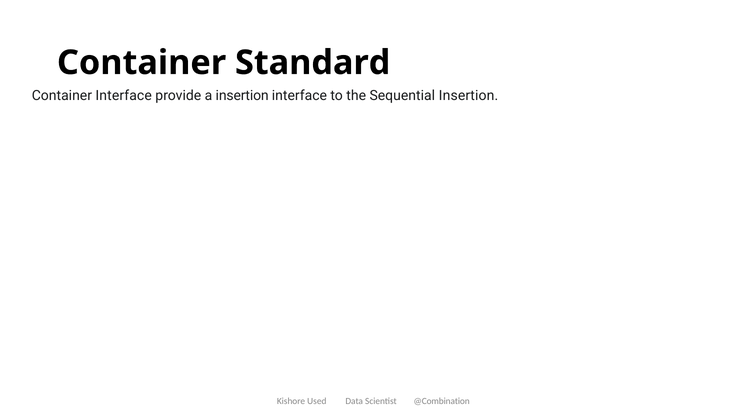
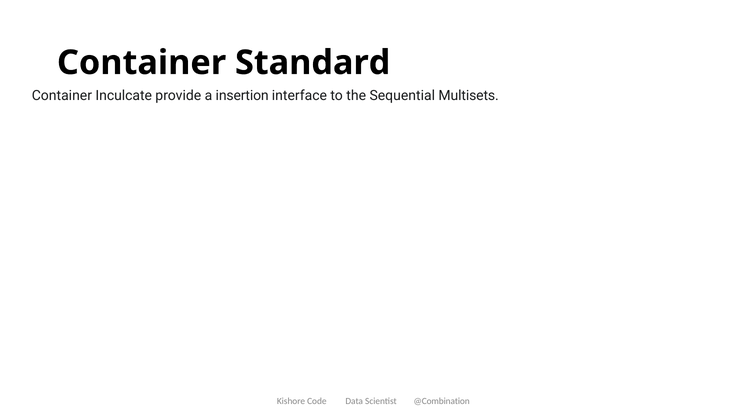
Container Interface: Interface -> Inculcate (124, 96)
Sequential Insertion: Insertion -> Multisets (469, 96)
Used: Used -> Code (317, 401)
